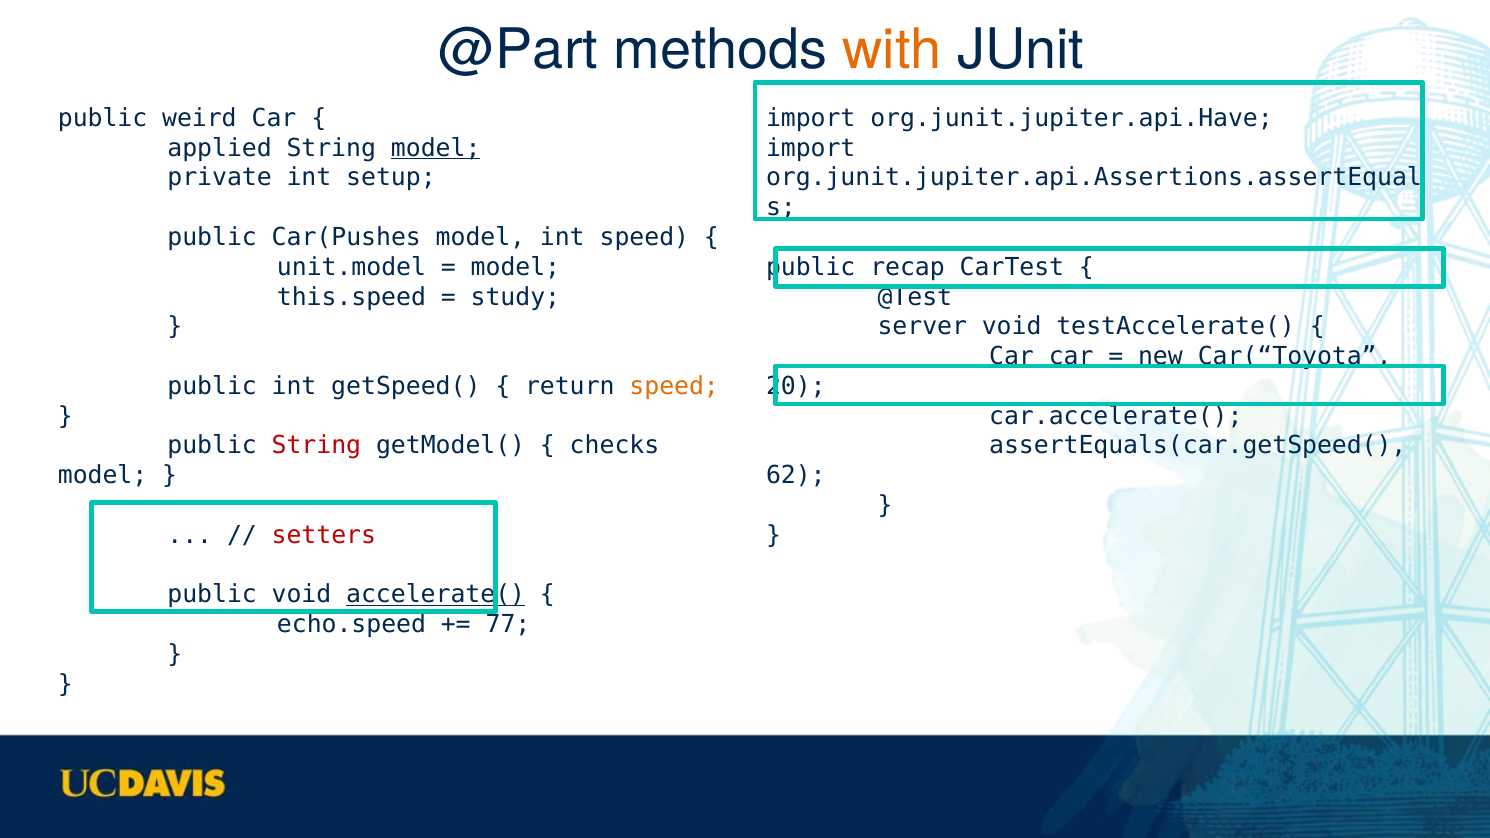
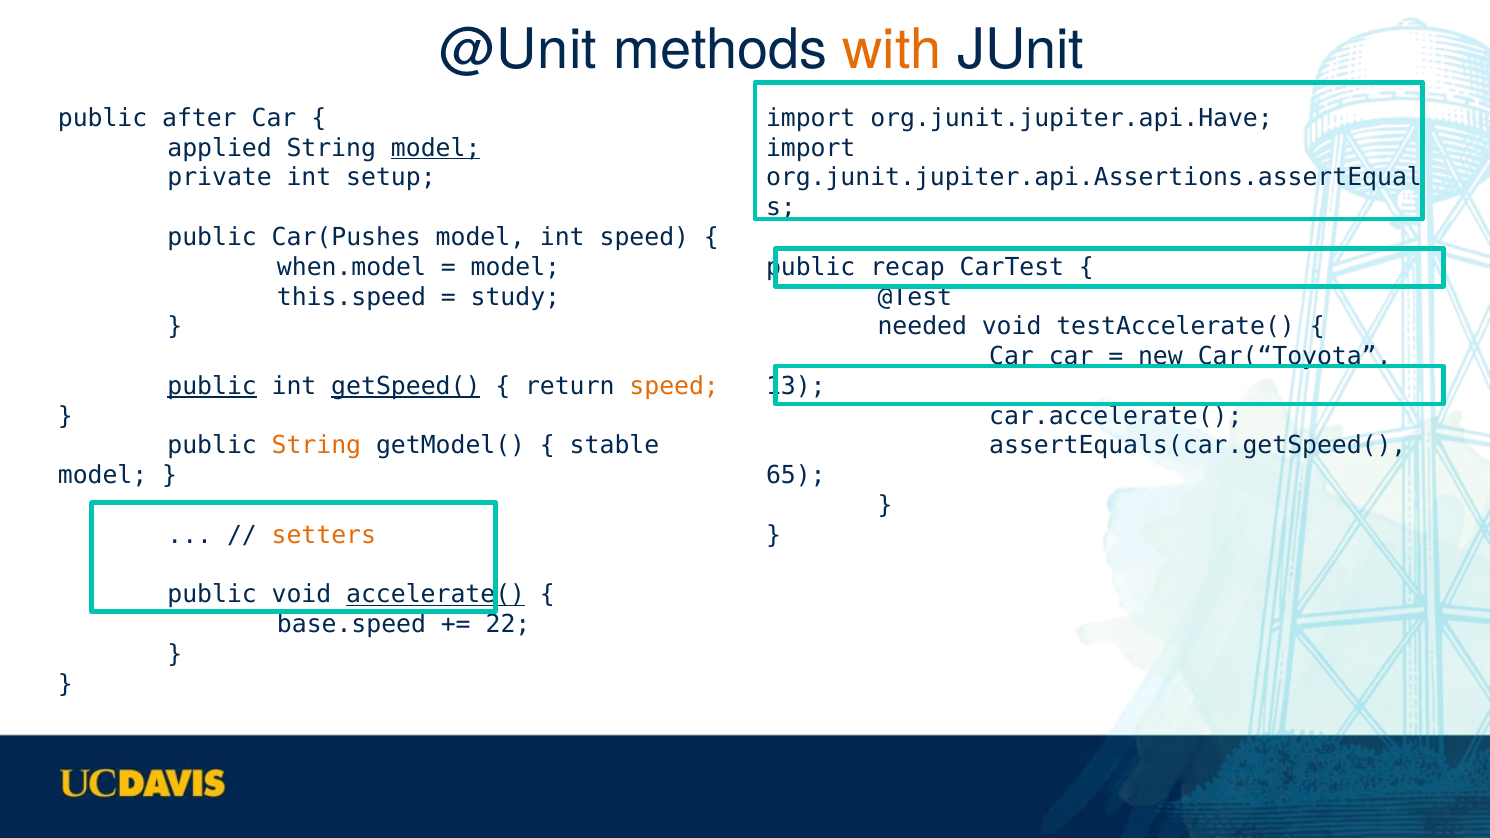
@Part: @Part -> @Unit (518, 50)
weird: weird -> after (199, 118)
unit.model: unit.model -> when.model (351, 267)
server: server -> needed (922, 327)
public underline: none -> present (212, 386)
getSpeed( underline: none -> present (406, 386)
20: 20 -> 13 (796, 386)
String colour: red -> orange (316, 446)
checks: checks -> stable (615, 446)
62: 62 -> 65 (796, 476)
setters colour: red -> orange (324, 535)
echo.speed: echo.speed -> base.speed (351, 625)
77: 77 -> 22 (508, 625)
